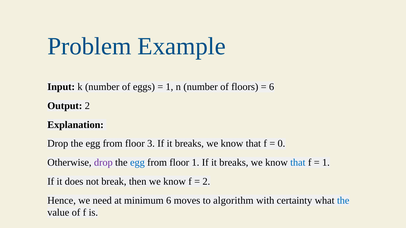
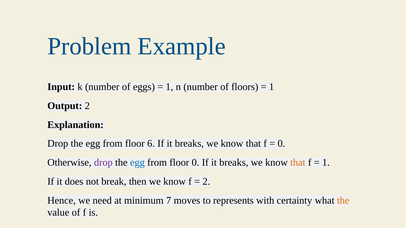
6: 6 -> 1 (272, 87)
3: 3 -> 6 (151, 144)
floor 1: 1 -> 0 (196, 163)
that colour: blue -> orange (298, 163)
minimum 6: 6 -> 7 (169, 201)
algorithm: algorithm -> represents (233, 201)
the colour: blue -> orange (343, 201)
